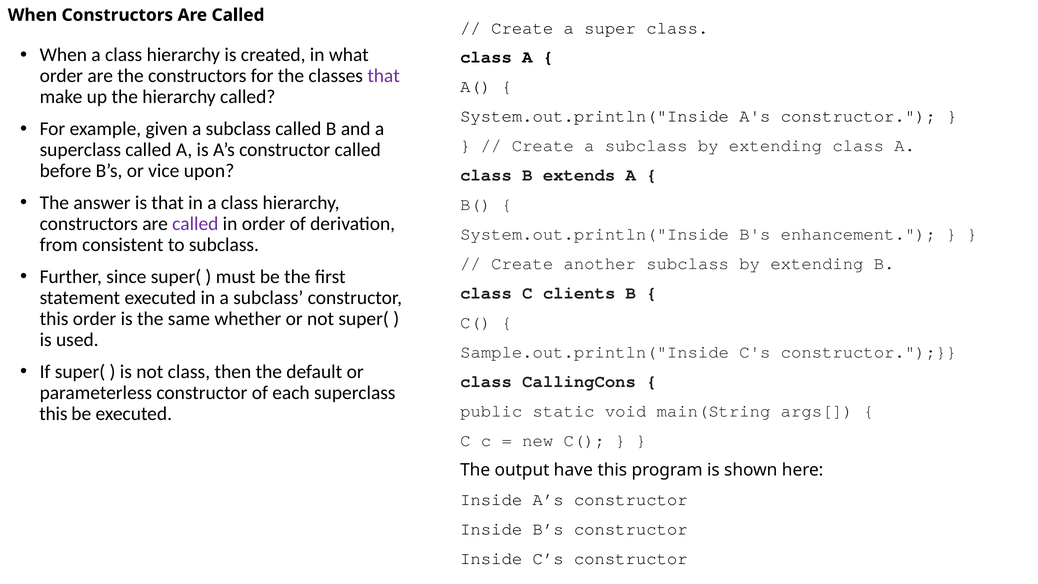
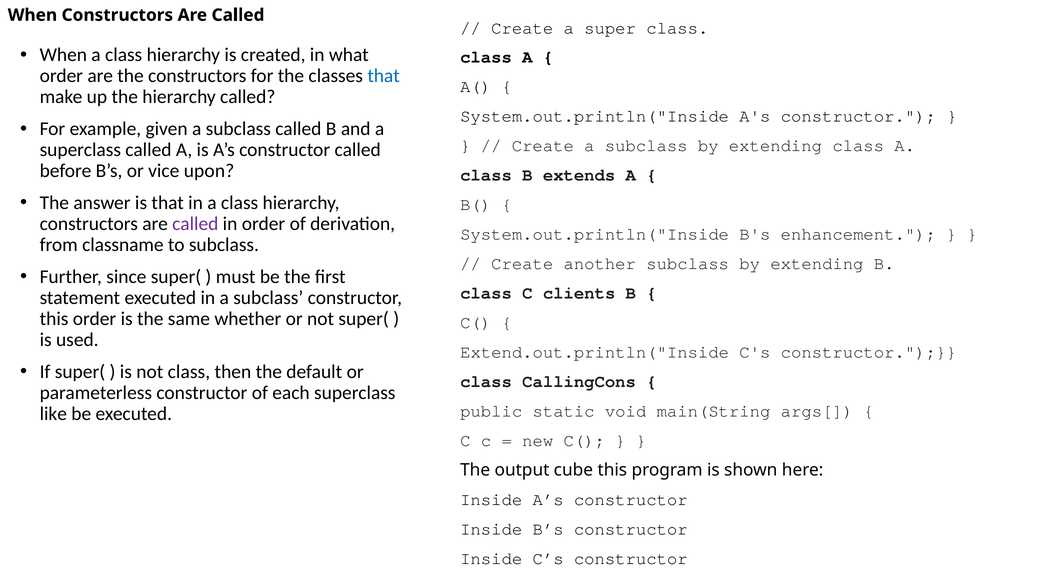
that colour: purple -> blue (384, 76)
consistent: consistent -> classname (123, 245)
Sample.out.println("Inside: Sample.out.println("Inside -> Extend.out.println("Inside (595, 352)
this: this -> like (53, 414)
have: have -> cube (573, 470)
